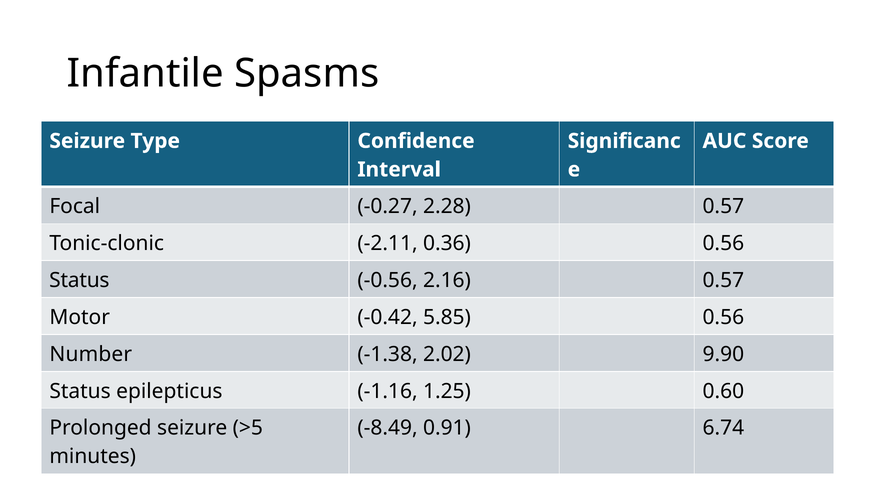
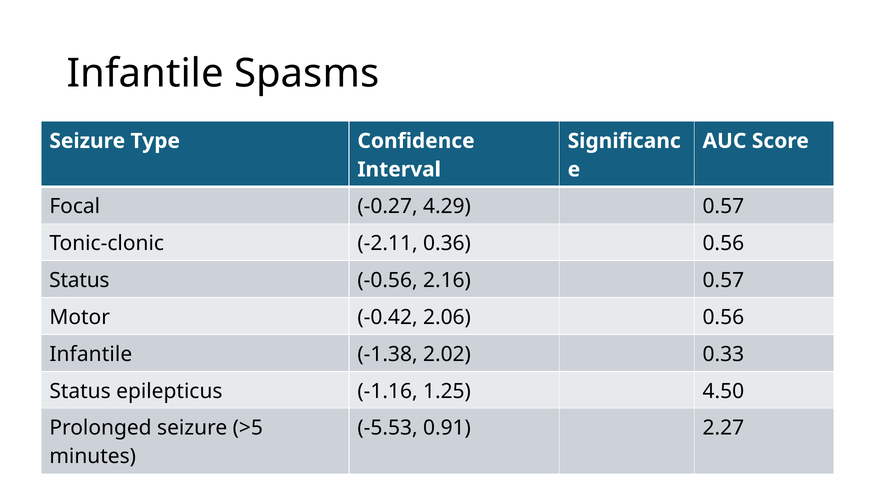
2.28: 2.28 -> 4.29 (447, 207)
5.85: 5.85 -> 2.06 (447, 317)
Number: Number -> Infantile (91, 354)
9.90: 9.90 -> 0.33 (723, 354)
0.60: 0.60 -> 4.50 (723, 391)
-8.49: -8.49 -> -5.53 (388, 428)
6.74: 6.74 -> 2.27 (723, 428)
